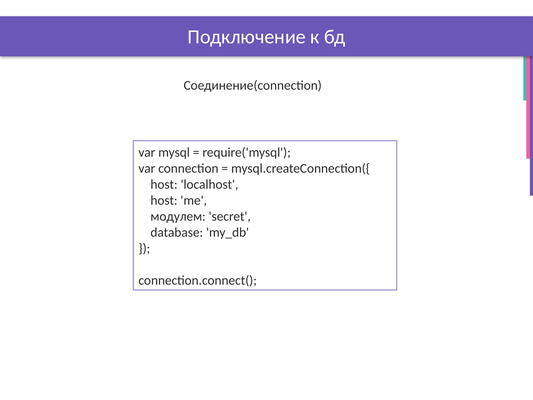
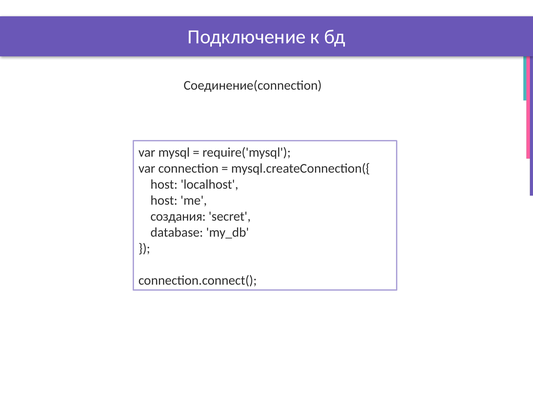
модулем: модулем -> создания (178, 216)
